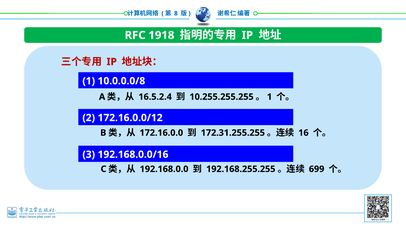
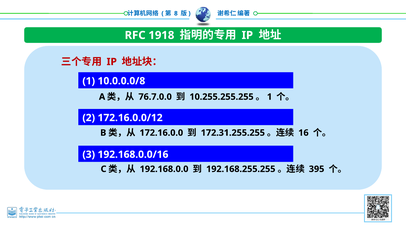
16.5.2.4: 16.5.2.4 -> 76.7.0.0 (155, 97)
699: 699 -> 395 (317, 169)
